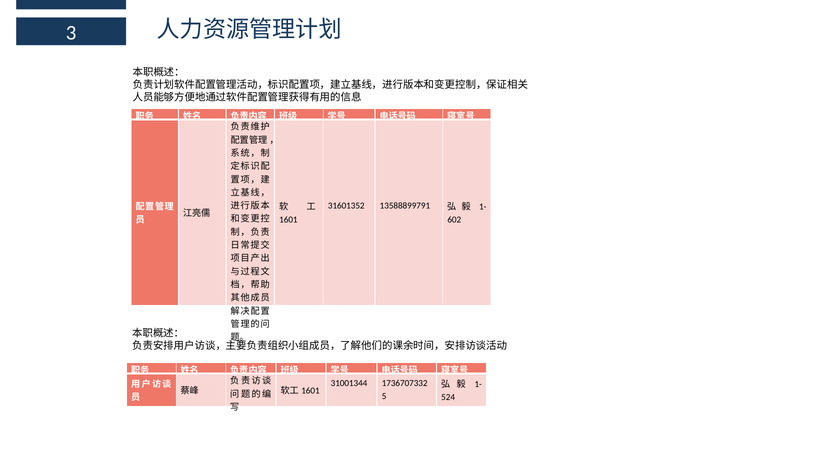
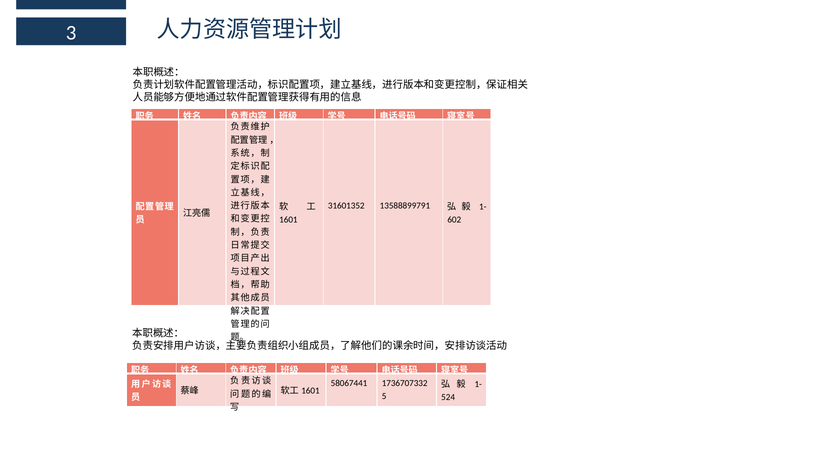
31001344: 31001344 -> 58067441 (349, 383)
